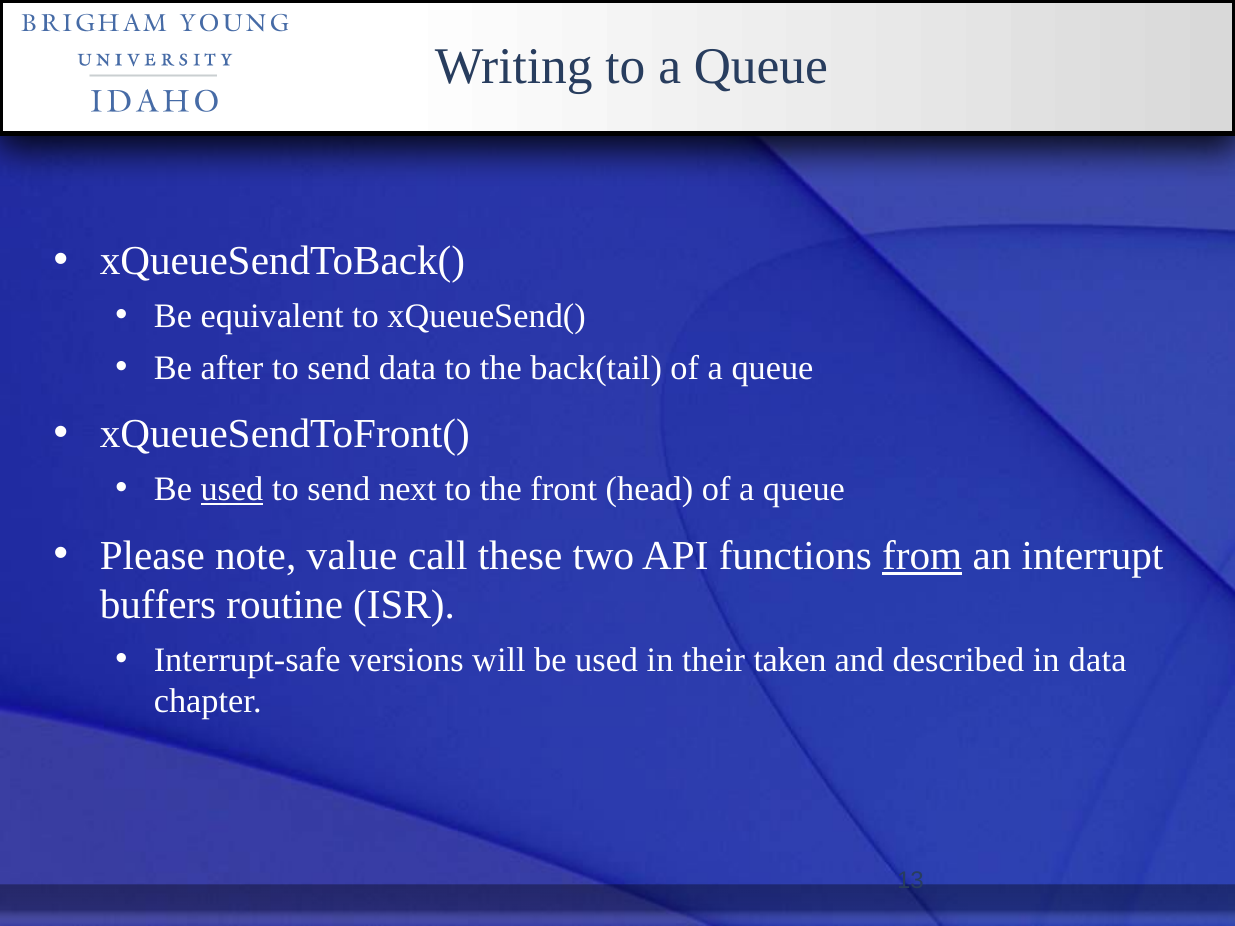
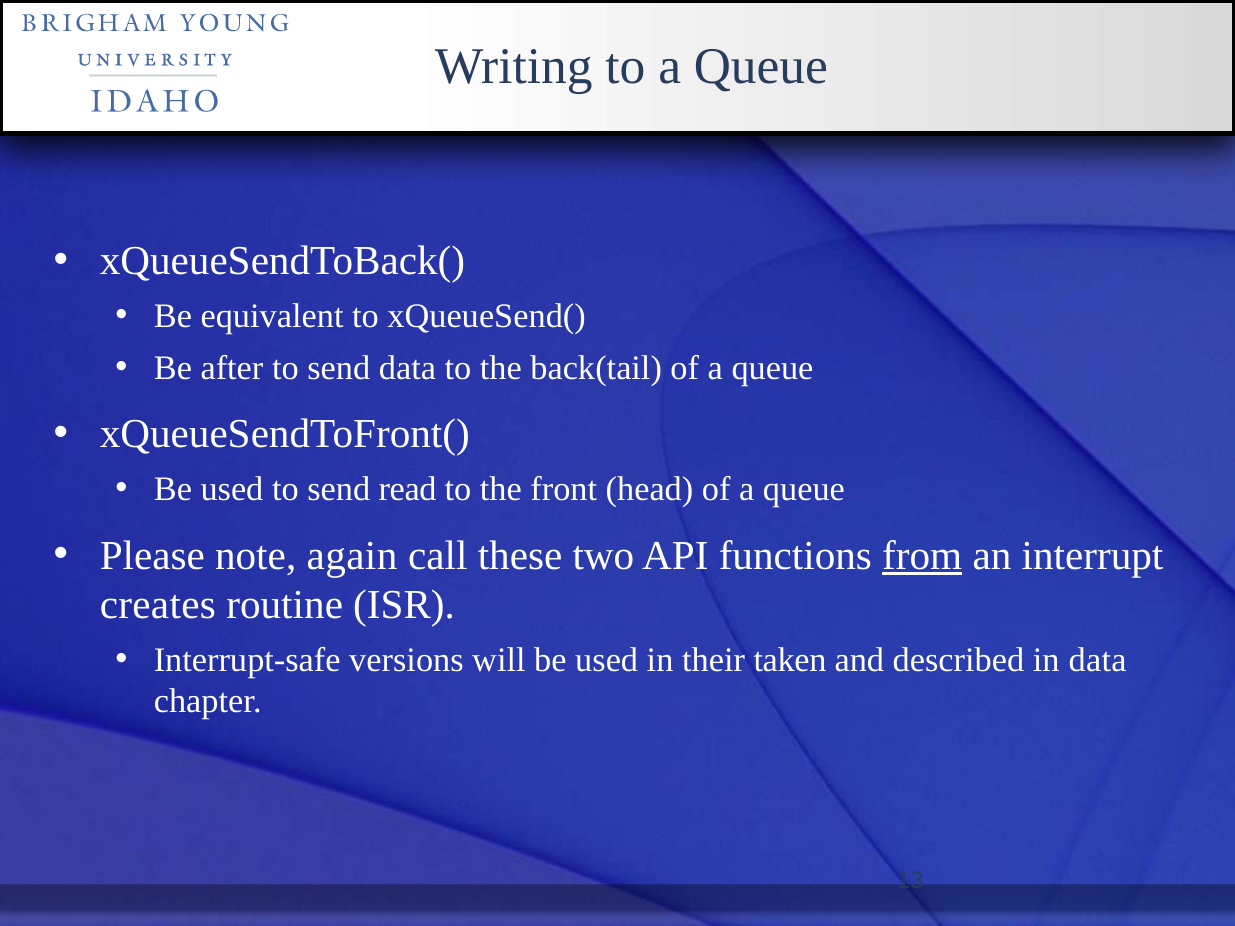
used underline: present -> none (232, 489)
next: next -> read (408, 489)
value: value -> again (352, 556)
buffers: buffers -> creates (158, 605)
